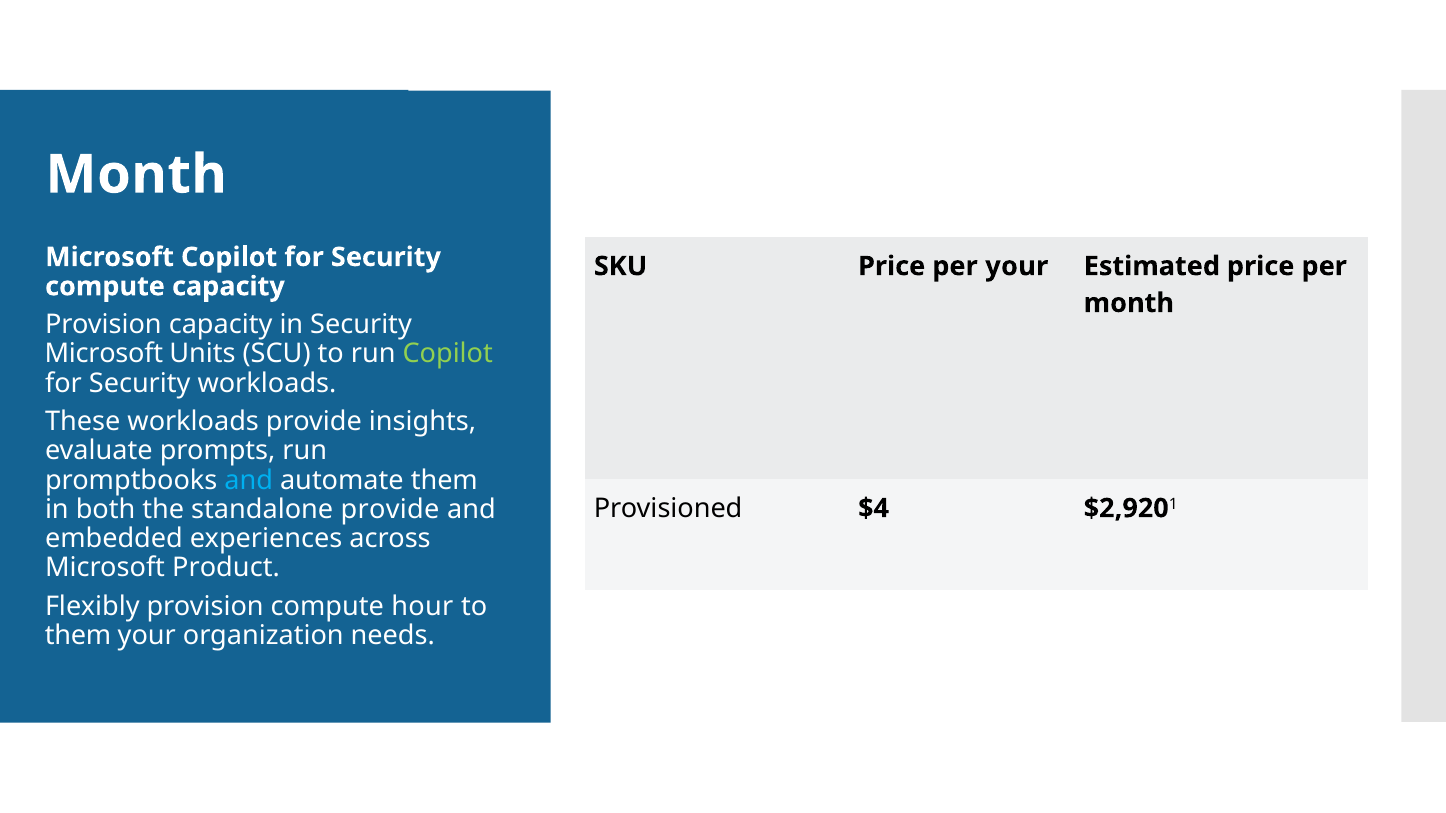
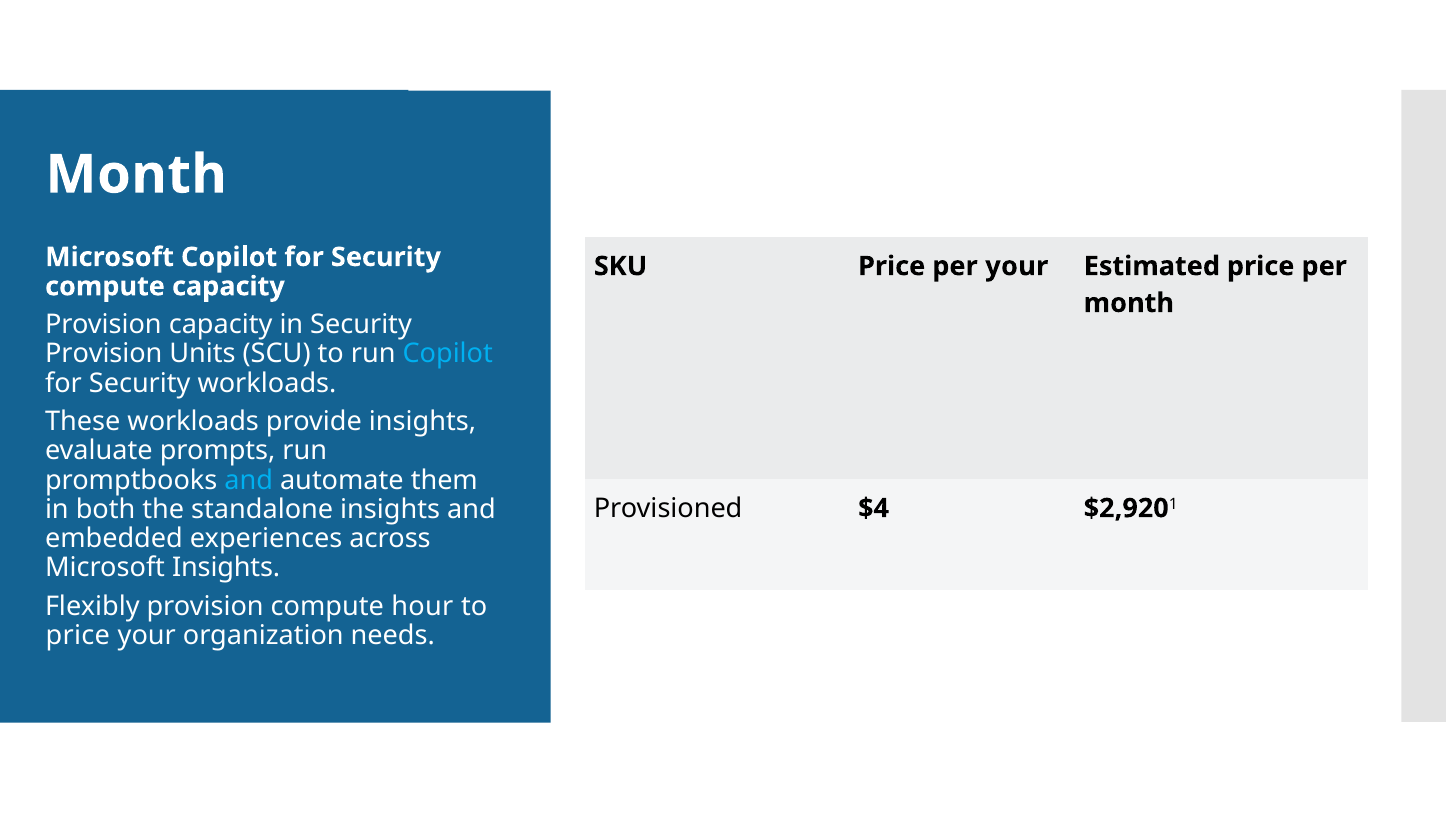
Microsoft: Microsoft -> Provision (104, 354)
Copilot colour: light green -> light blue (448, 354)
standalone provide: provide -> insights (390, 510)
Microsoft Product: Product -> Insights (226, 568)
them: them -> price (78, 636)
